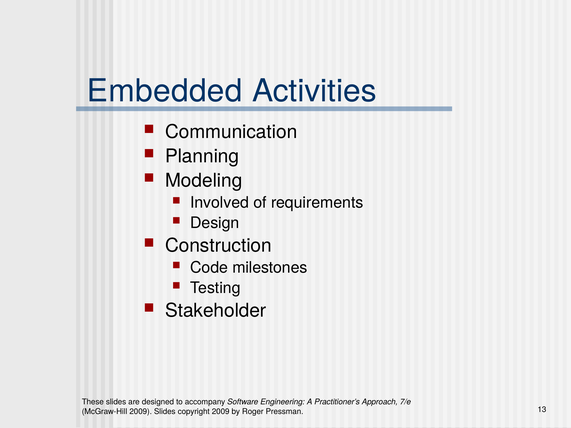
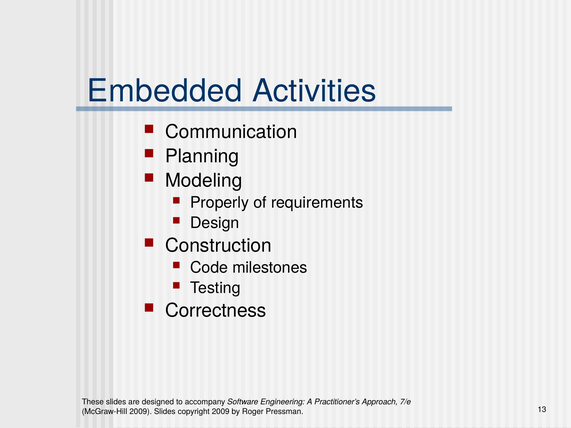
Involved: Involved -> Properly (220, 203)
Stakeholder: Stakeholder -> Correctness (216, 311)
